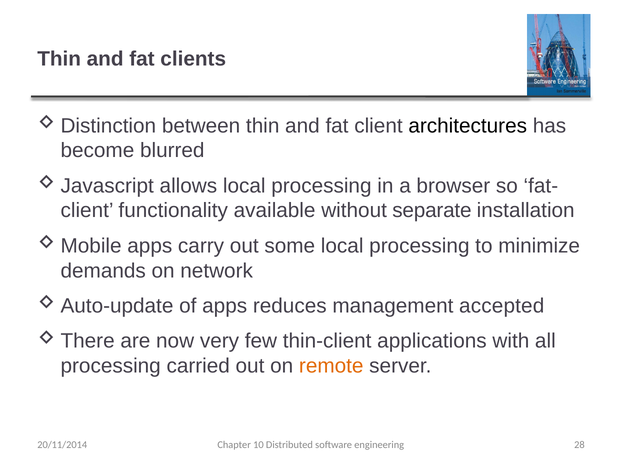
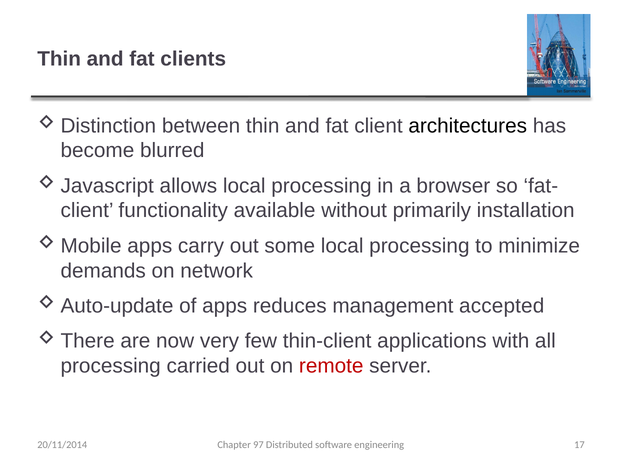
separate: separate -> primarily (432, 211)
remote colour: orange -> red (331, 366)
10: 10 -> 97 (258, 445)
28: 28 -> 17 (579, 445)
